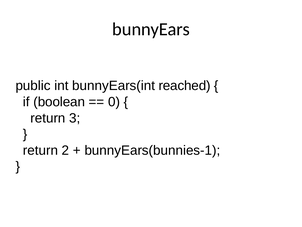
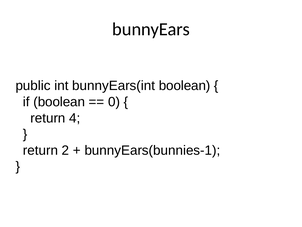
bunnyEars(int reached: reached -> boolean (185, 86)
3: 3 -> 4 (75, 118)
